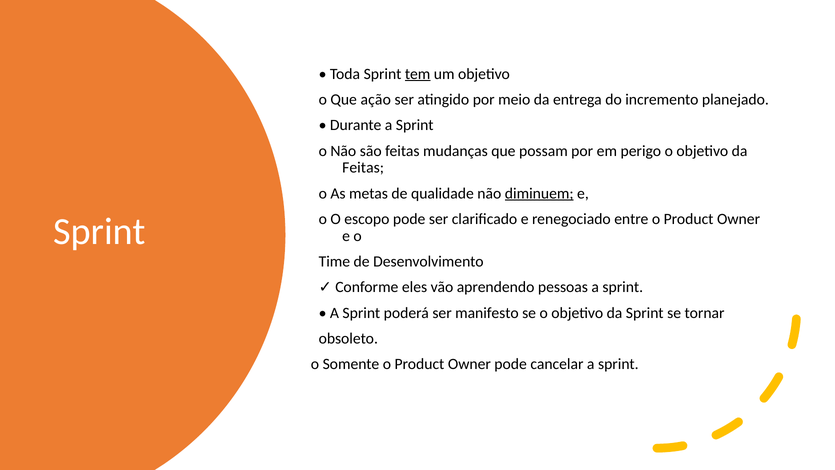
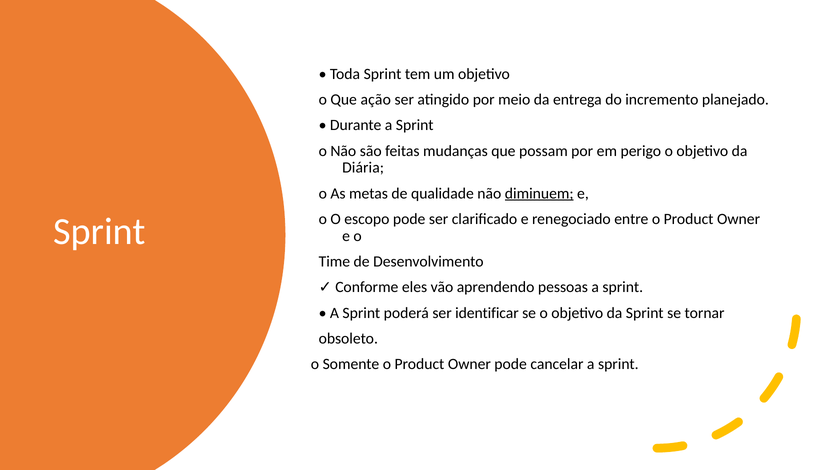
tem underline: present -> none (418, 74)
Feitas: Feitas -> Diária (363, 168)
manifesto: manifesto -> identificar (487, 313)
